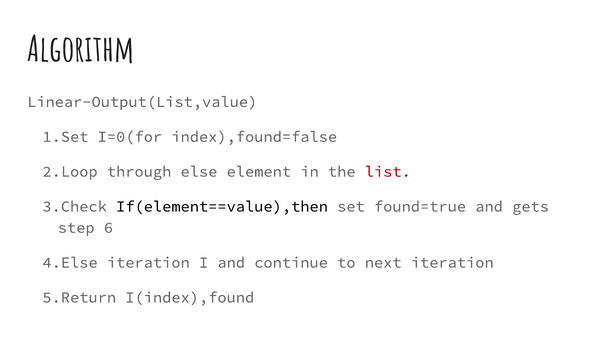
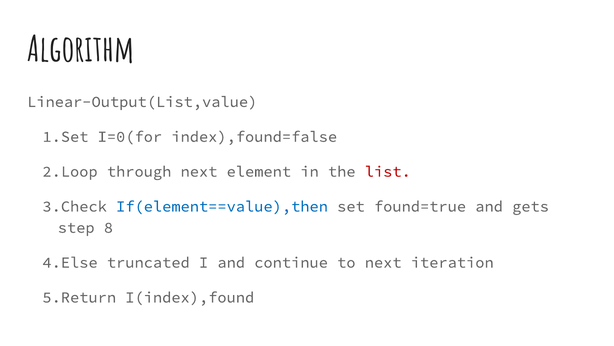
through else: else -> next (199, 171)
If(element==value),then colour: black -> blue (222, 206)
6: 6 -> 8 (108, 227)
iteration: iteration -> truncated (148, 262)
